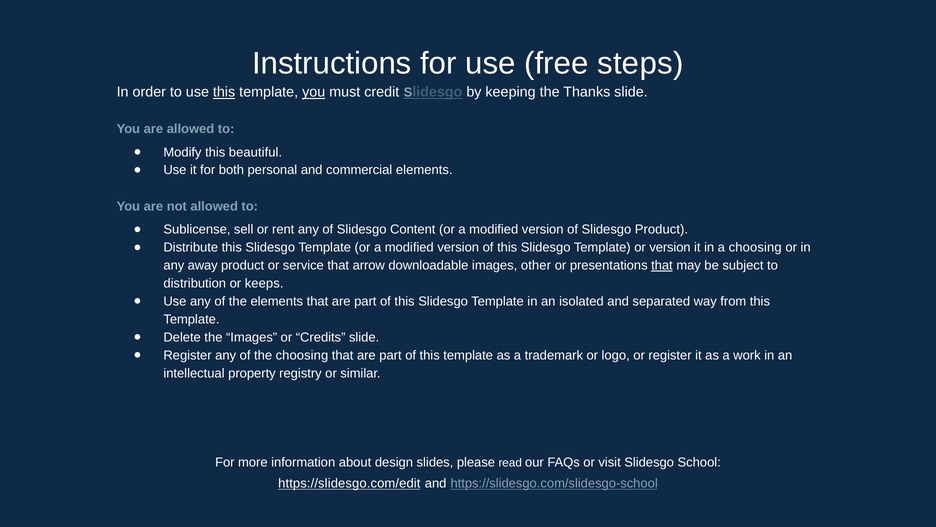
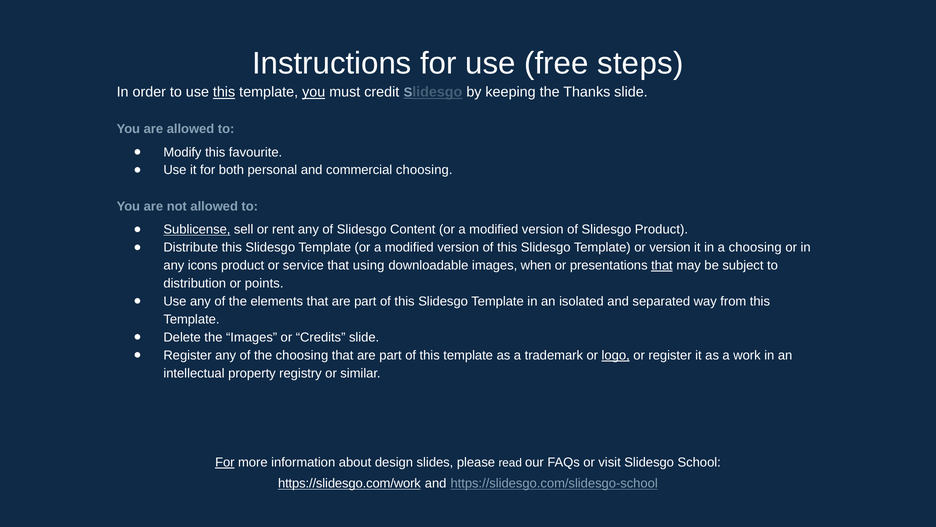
beautiful: beautiful -> favourite (256, 152)
commercial elements: elements -> choosing (424, 170)
Sublicense underline: none -> present (197, 229)
away: away -> icons (203, 265)
arrow: arrow -> using (369, 265)
other: other -> when (536, 265)
keeps: keeps -> points (264, 283)
logo underline: none -> present (616, 355)
For underline: none -> present (225, 462)
https://slidesgo.com/edit: https://slidesgo.com/edit -> https://slidesgo.com/work (349, 483)
